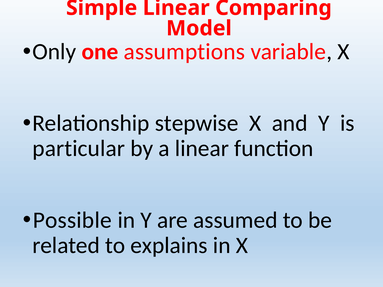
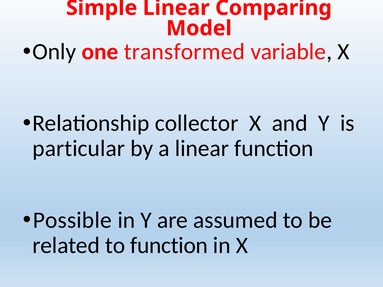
assumptions: assumptions -> transformed (184, 52)
stepwise: stepwise -> collector (197, 123)
to explains: explains -> function (169, 246)
